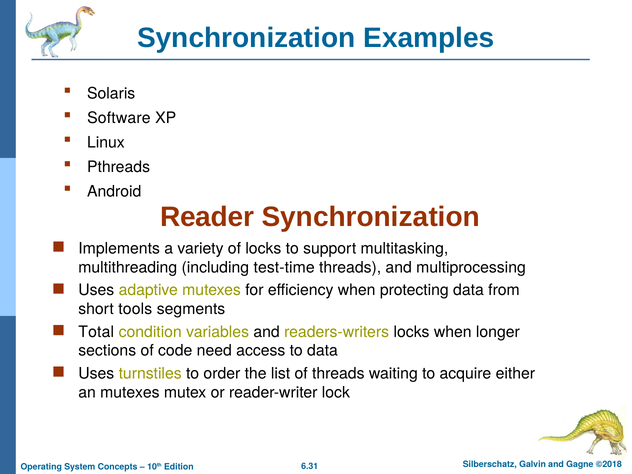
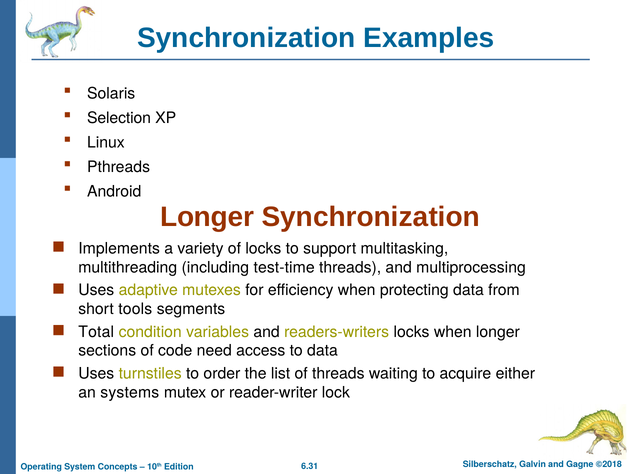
Software: Software -> Selection (119, 118)
Reader: Reader -> Longer (207, 217)
an mutexes: mutexes -> systems (130, 392)
